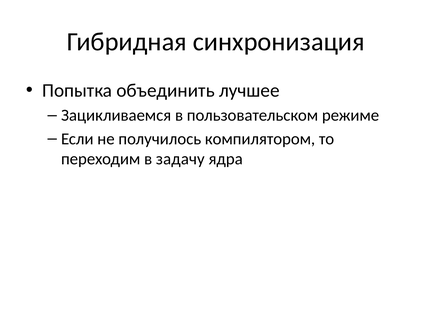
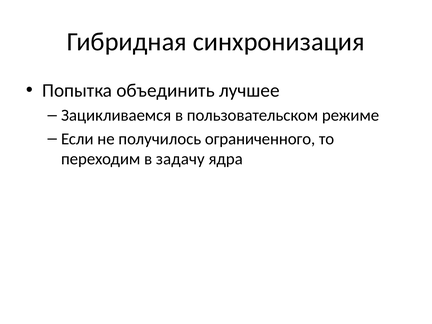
компилятором: компилятором -> ограниченного (260, 139)
